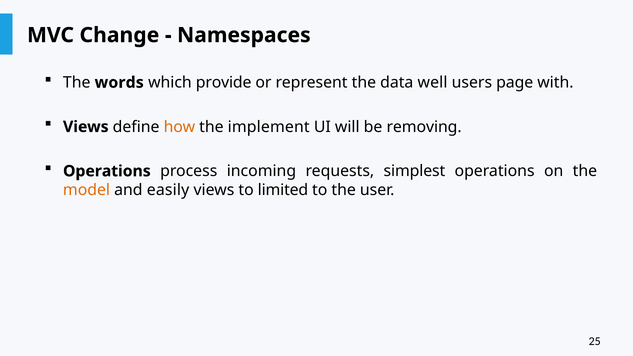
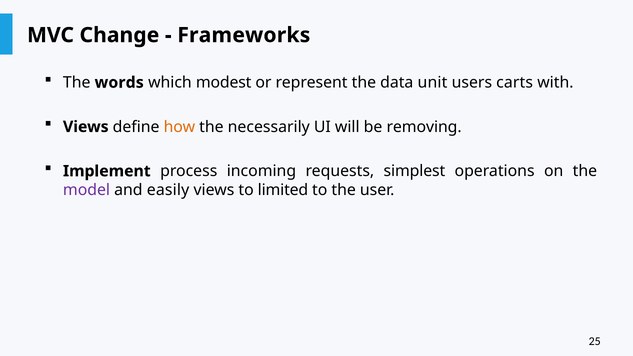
Namespaces: Namespaces -> Frameworks (244, 35)
provide: provide -> modest (224, 83)
well: well -> unit (433, 83)
page: page -> carts (515, 83)
implement: implement -> necessarily (269, 127)
Operations: Operations -> Implement (107, 171)
model colour: orange -> purple (87, 190)
